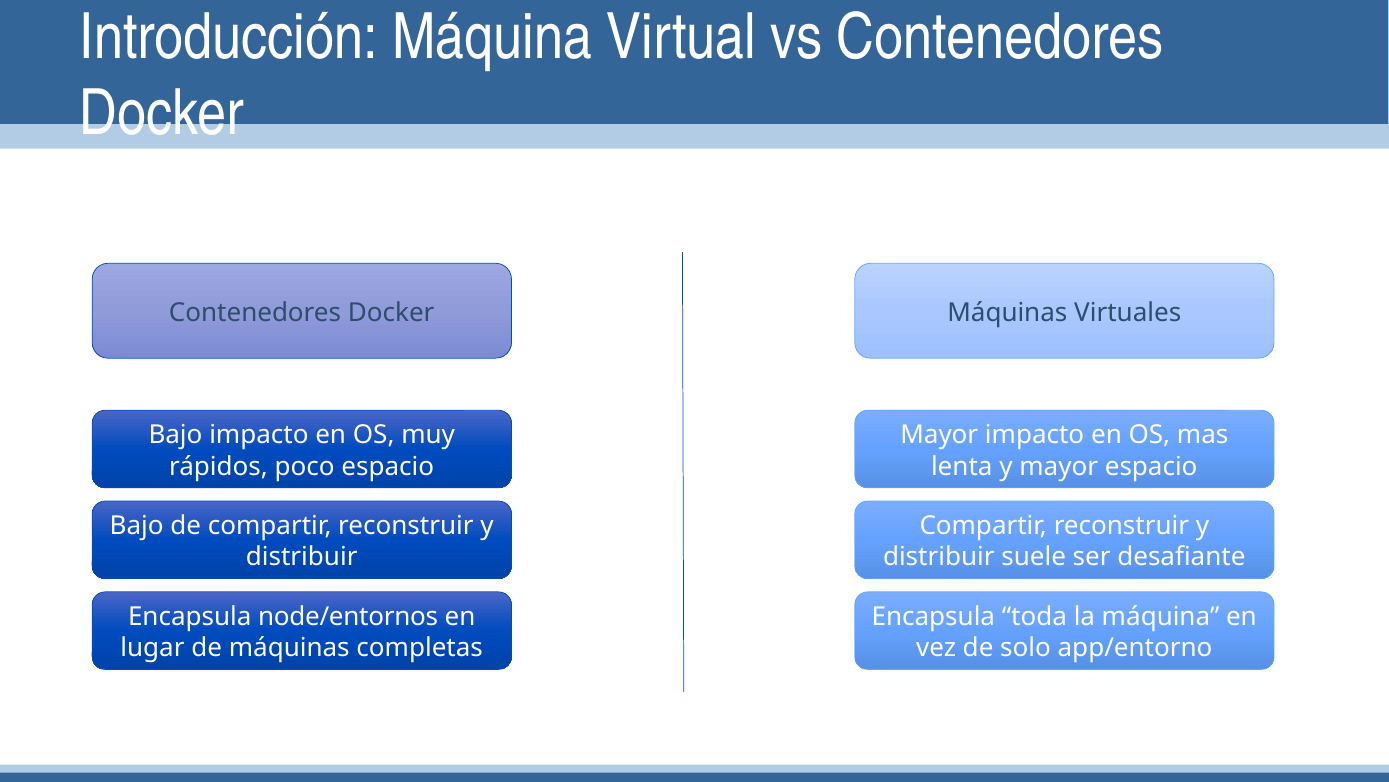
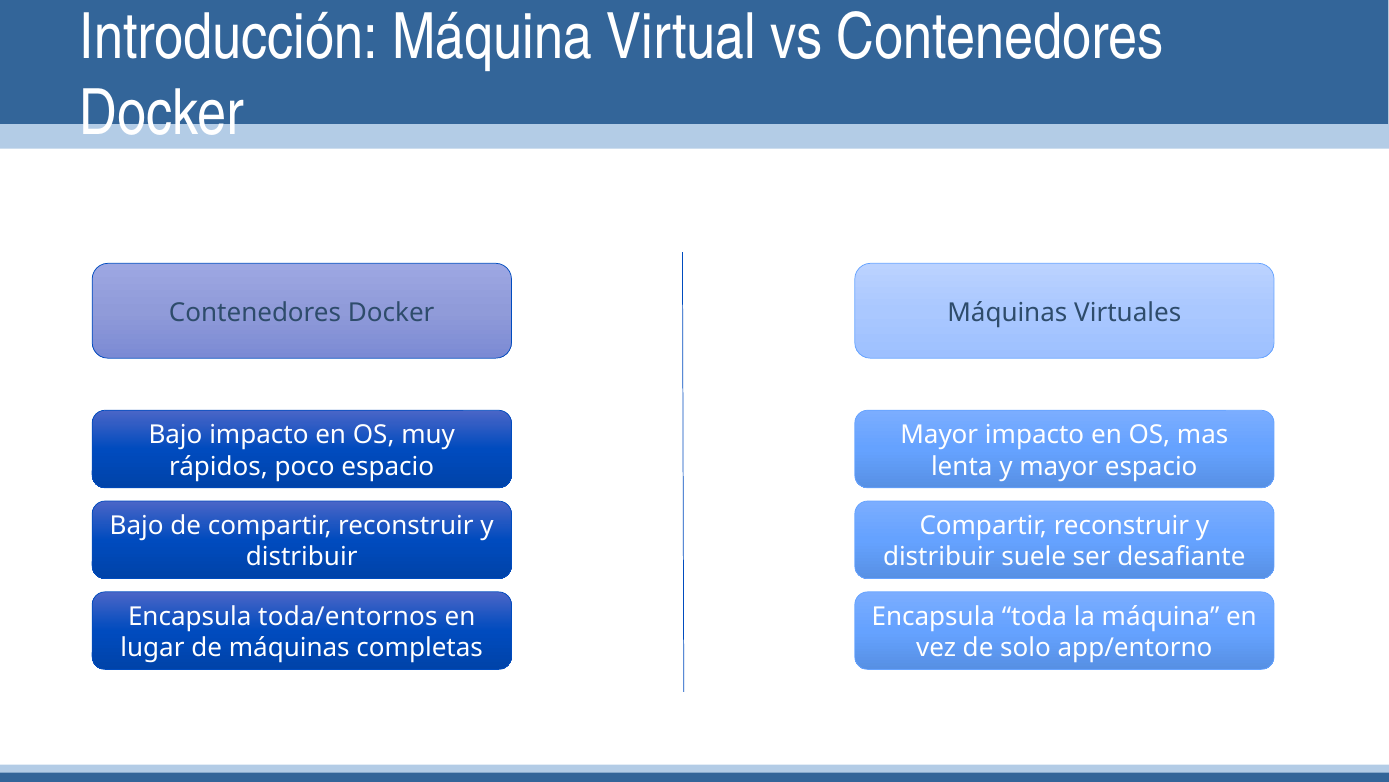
node/entornos: node/entornos -> toda/entornos (348, 616)
